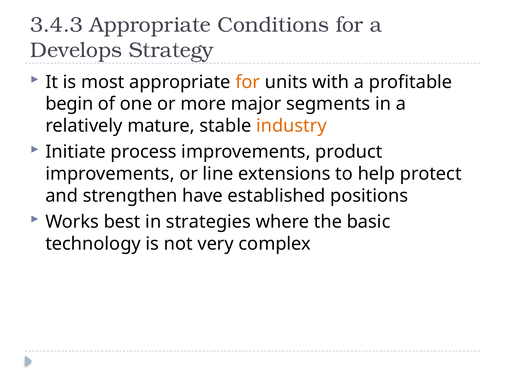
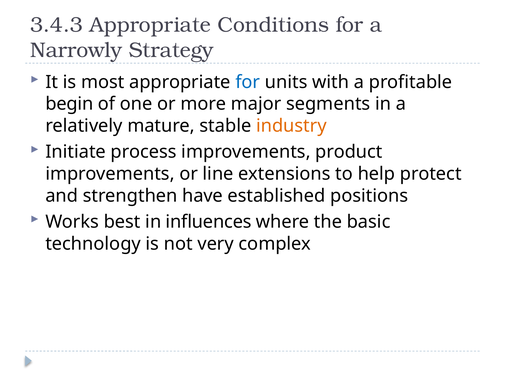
Develops: Develops -> Narrowly (76, 50)
for colour: orange -> blue (248, 82)
strategies: strategies -> influences (209, 222)
